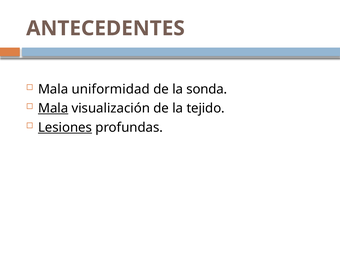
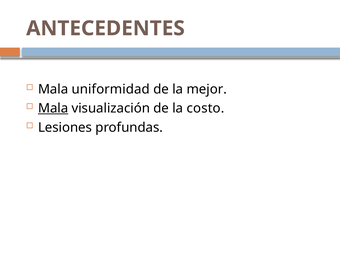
sonda: sonda -> mejor (207, 89)
tejido: tejido -> costo (206, 108)
Lesiones underline: present -> none (65, 127)
